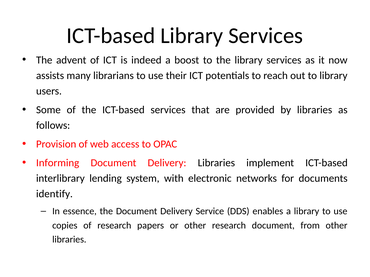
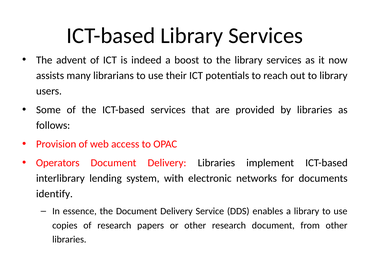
Informing: Informing -> Operators (58, 163)
